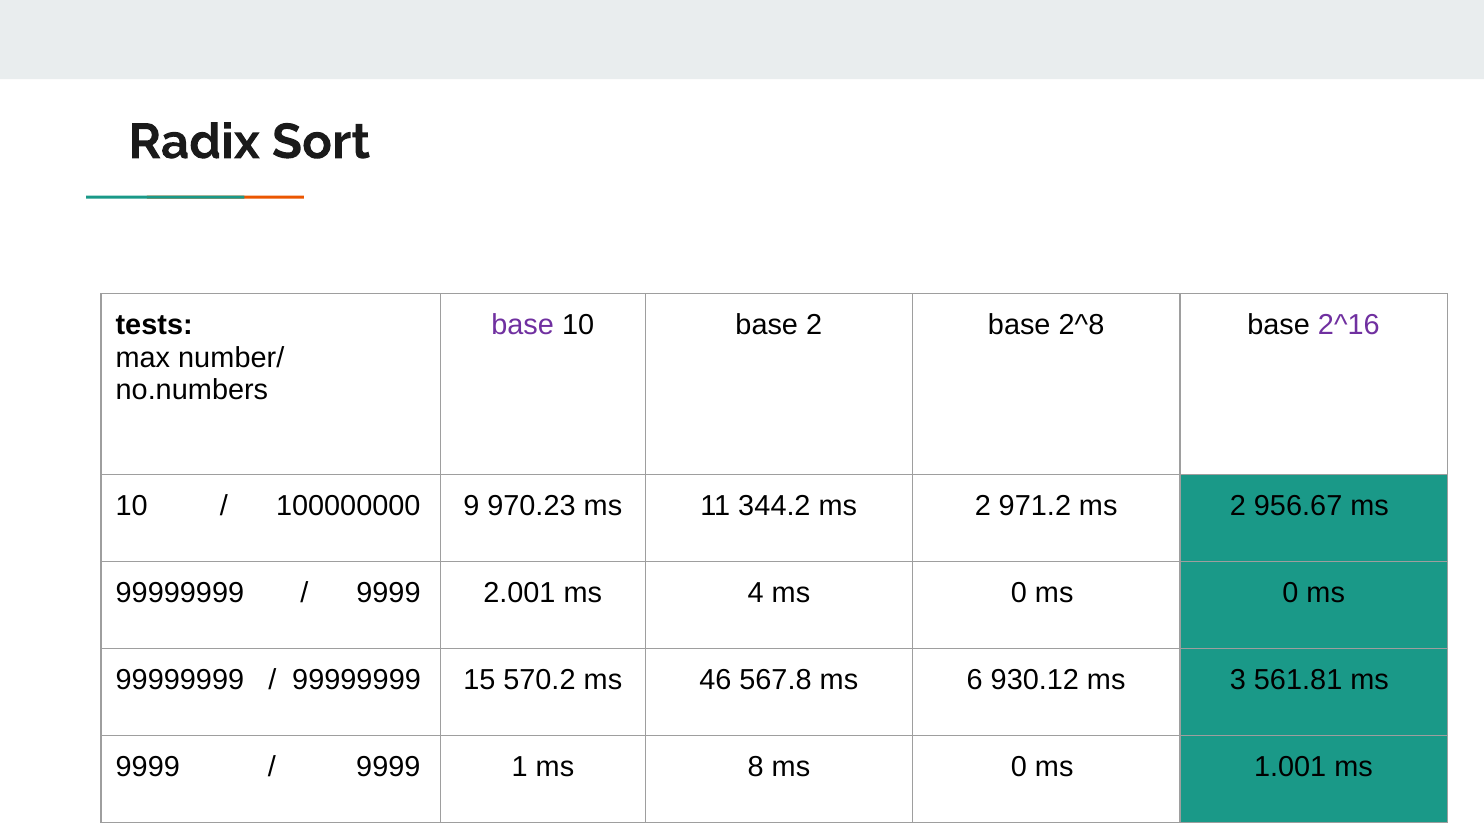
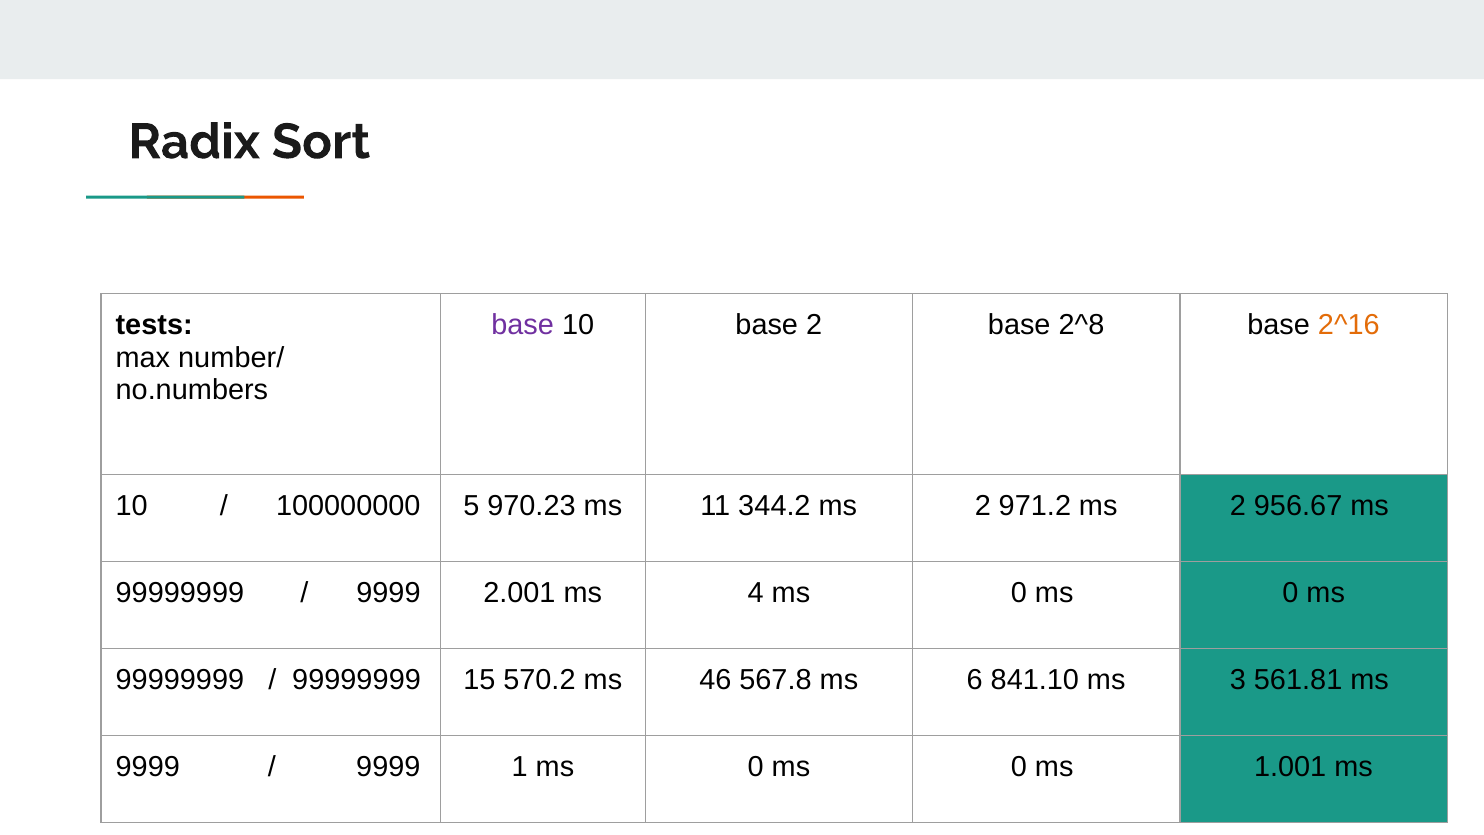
2^16 colour: purple -> orange (1349, 325)
9: 9 -> 5 (471, 506)
930.12: 930.12 -> 841.10 (1035, 680)
1 ms 8: 8 -> 0 (756, 767)
